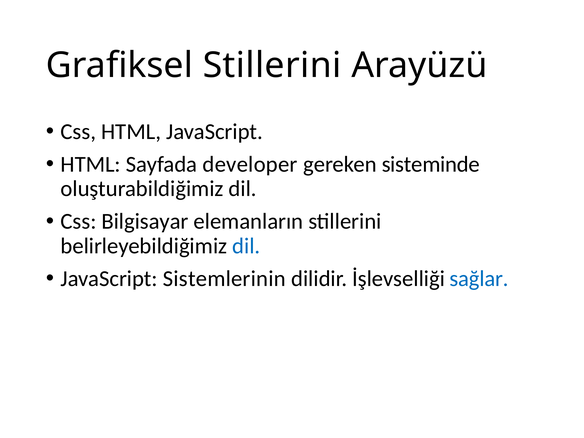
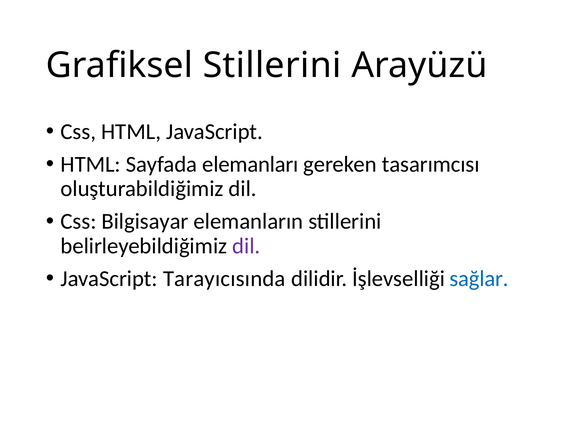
developer: developer -> elemanları (250, 164)
sisteminde: sisteminde -> tasarımcısı (431, 164)
dil colour: blue -> purple (246, 246)
Sistemlerinin: Sistemlerinin -> Tarayıcısında (224, 279)
